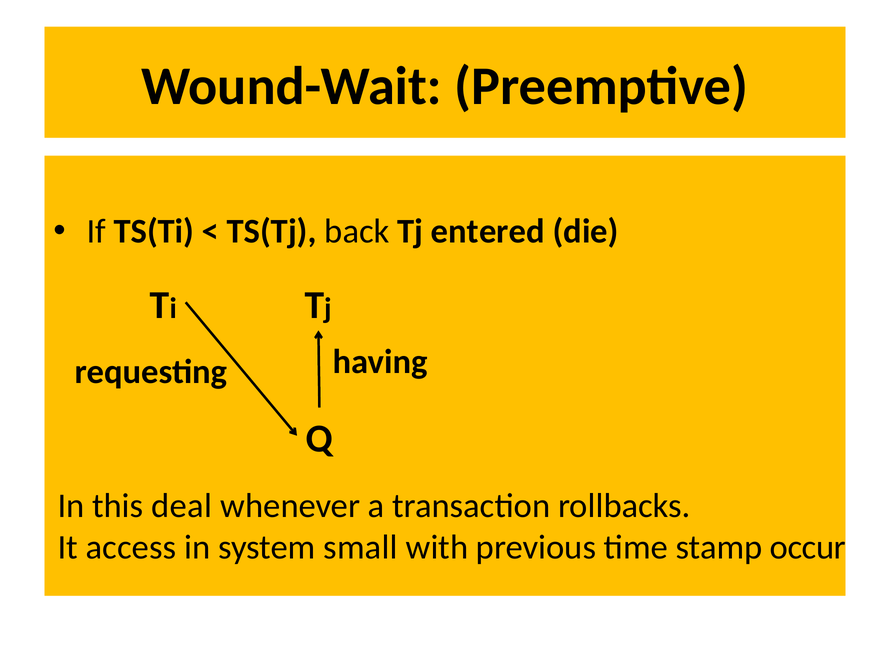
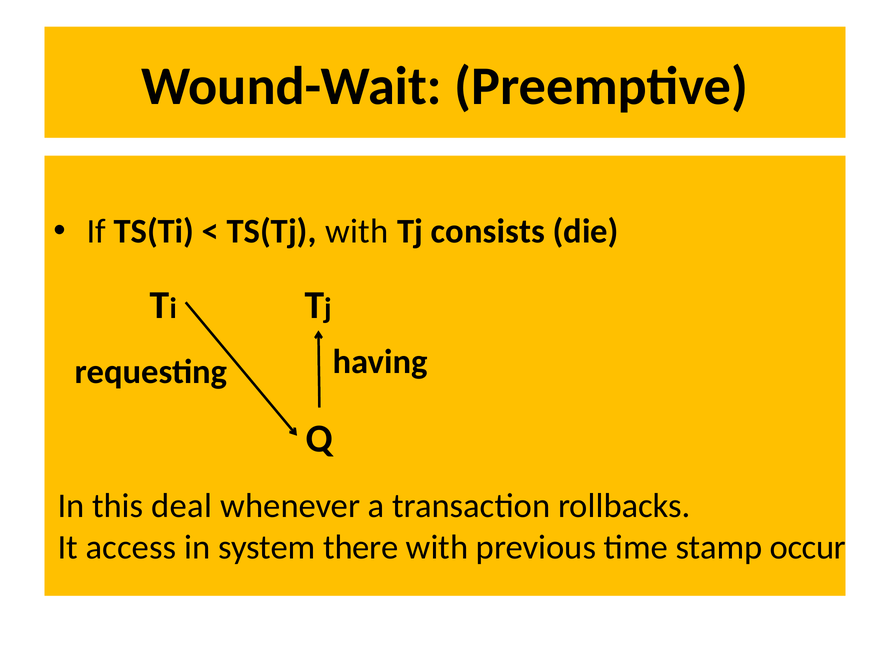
TS(Tj back: back -> with (357, 232)
entered: entered -> consists (488, 232)
small: small -> there (361, 548)
